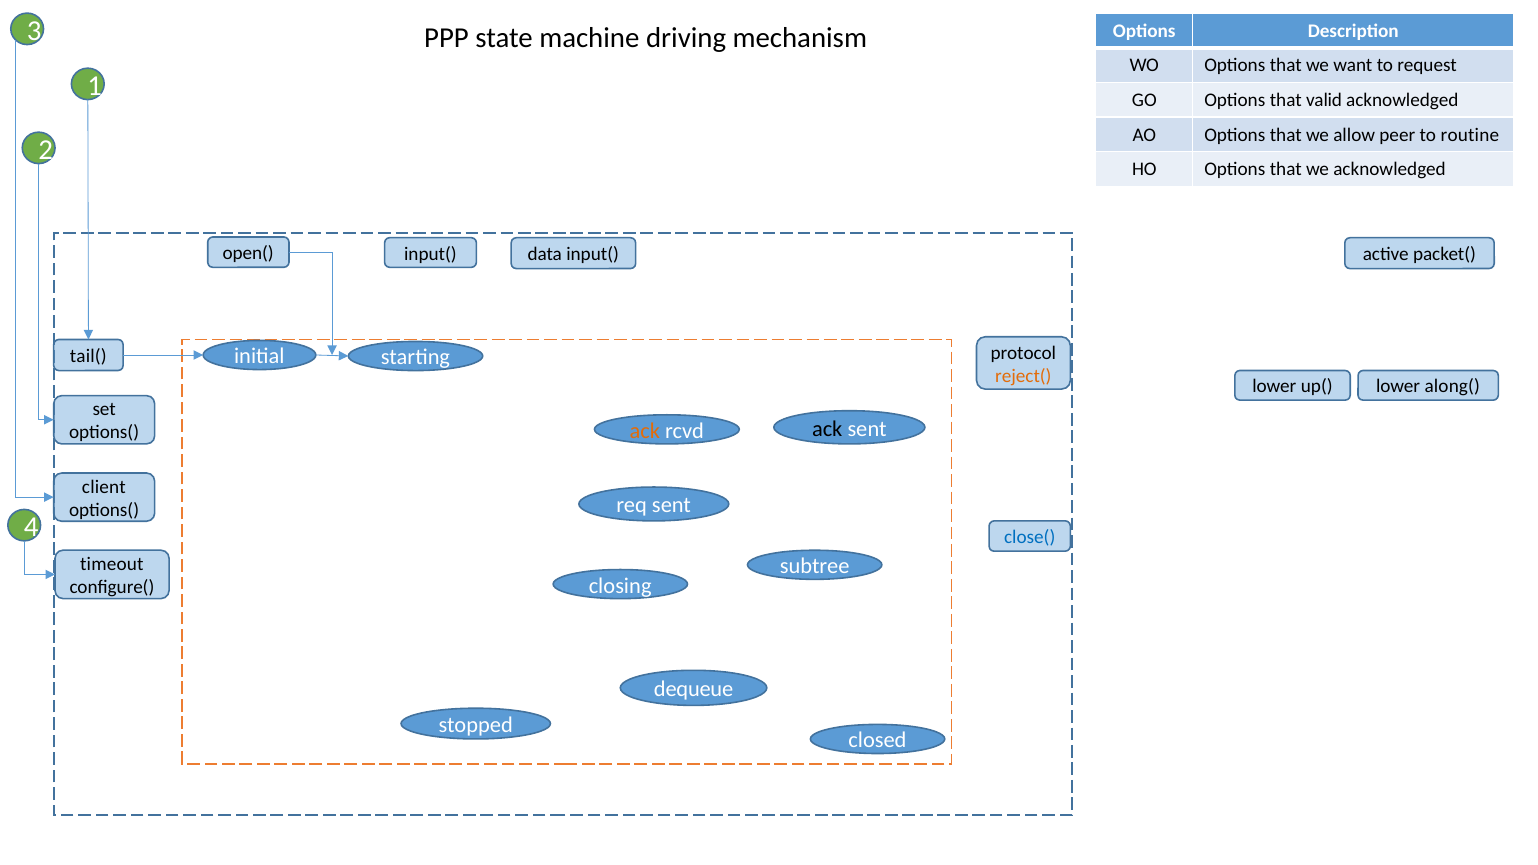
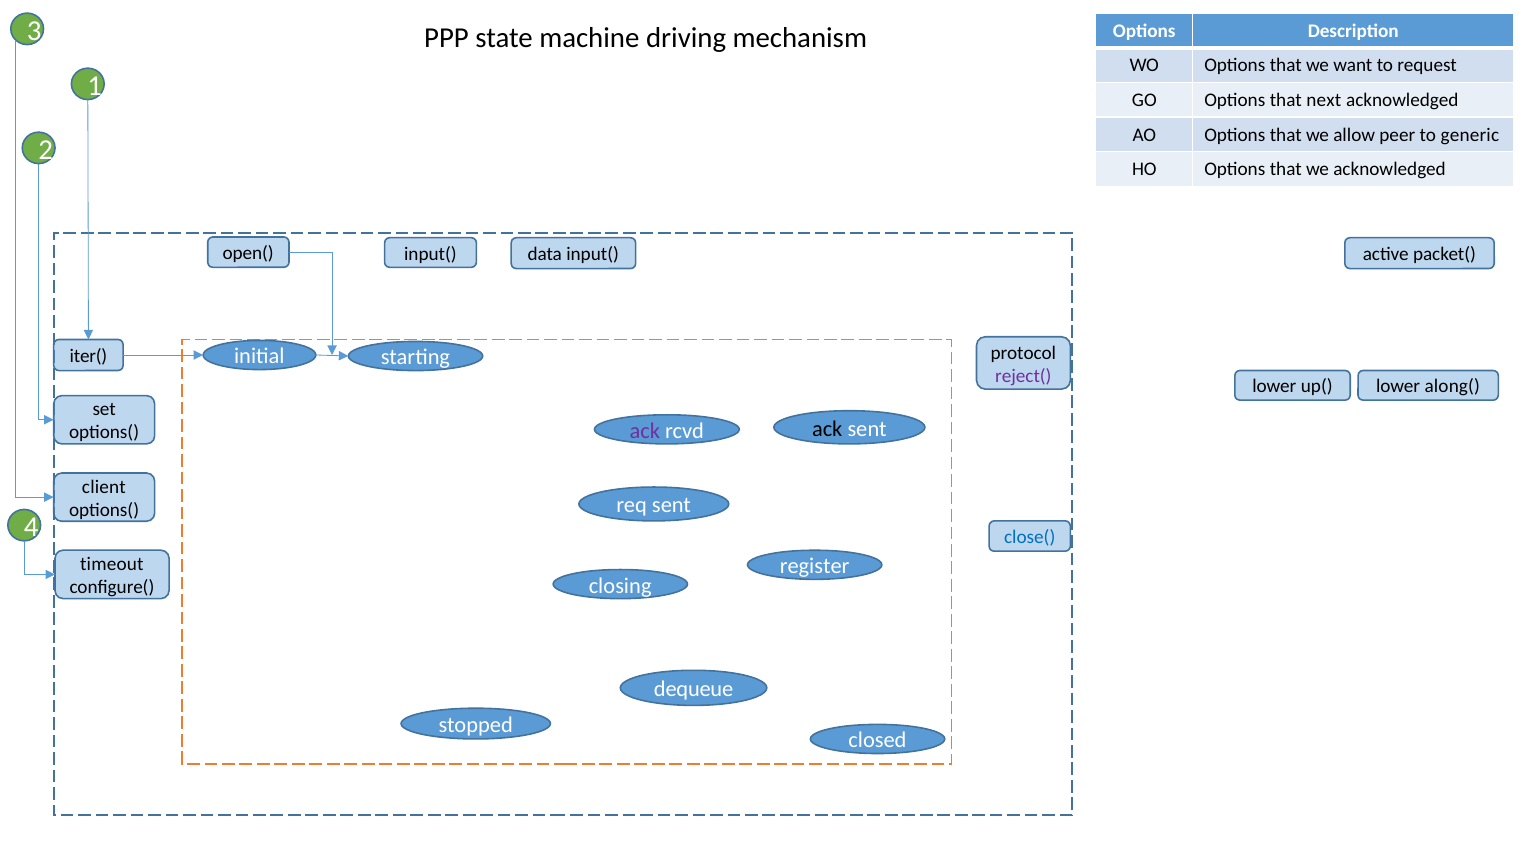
valid: valid -> next (1324, 100)
routine: routine -> generic (1470, 135)
tail(: tail( -> iter( (88, 356)
reject( colour: orange -> purple (1023, 376)
ack colour: orange -> purple (645, 431)
subtree: subtree -> register (815, 566)
